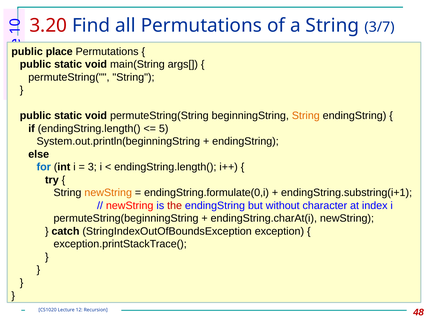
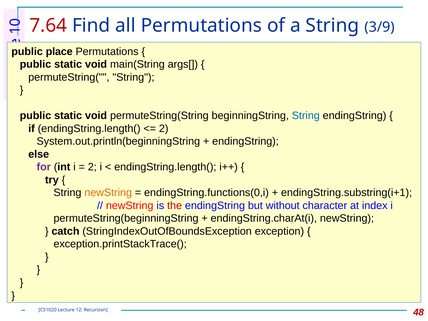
3.20: 3.20 -> 7.64 (48, 26)
3/7: 3/7 -> 3/9 (379, 27)
String colour: orange -> blue (306, 116)
5: 5 -> 2 (164, 129)
for colour: blue -> purple (44, 167)
3: 3 -> 2 (92, 167)
endingString.formulate(0,i: endingString.formulate(0,i -> endingString.functions(0,i (206, 193)
